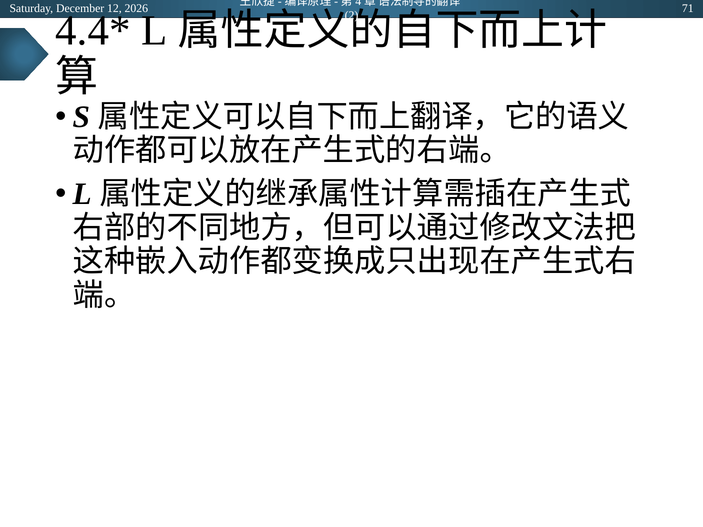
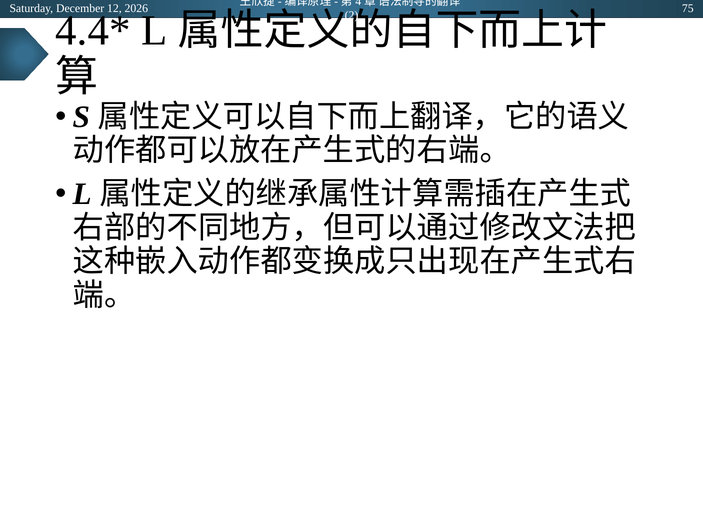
71: 71 -> 75 (688, 9)
